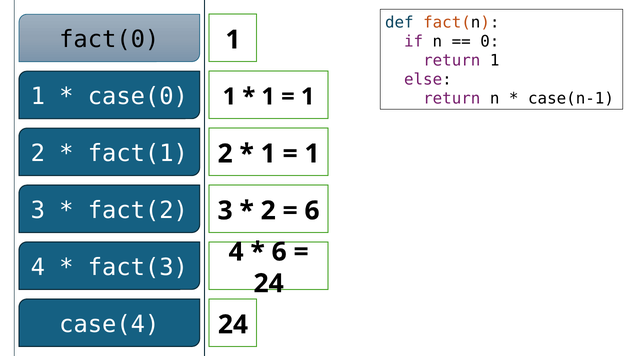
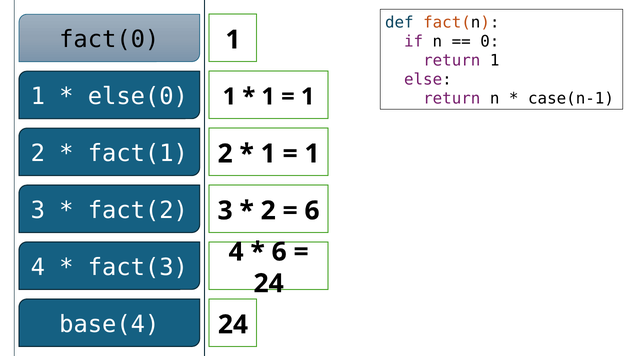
case(0: case(0 -> else(0 (138, 97)
case(4: case(4 -> base(4 (109, 325)
